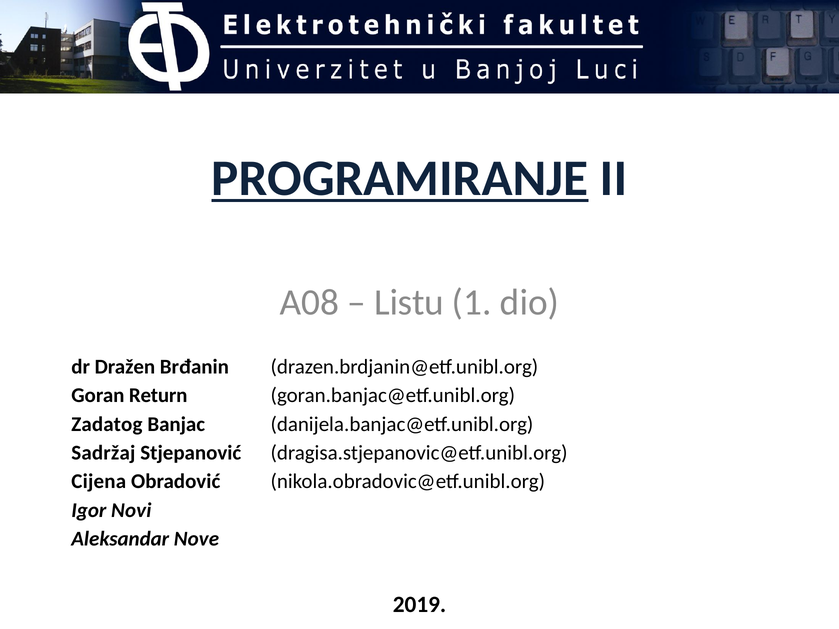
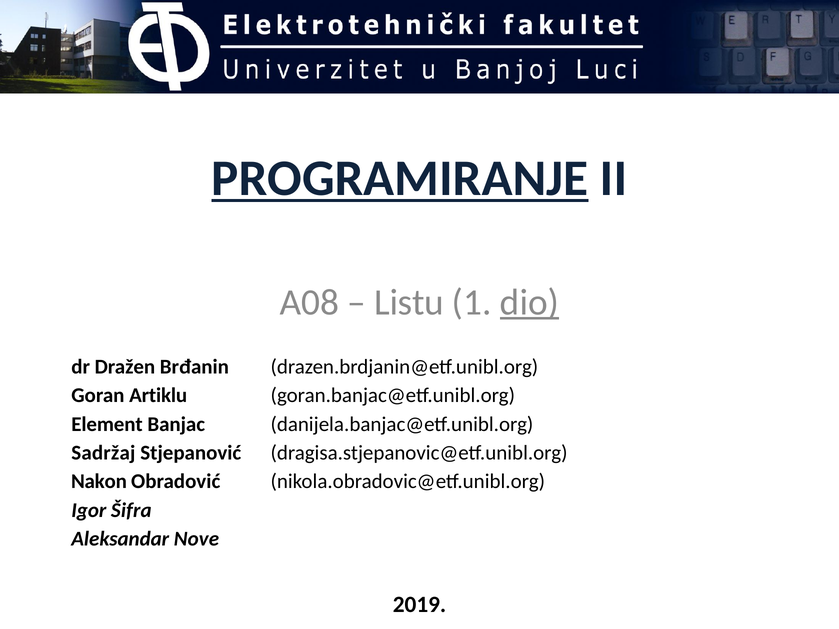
dio underline: none -> present (530, 302)
Return: Return -> Artiklu (158, 396)
Zadatog: Zadatog -> Element (107, 424)
Cijena: Cijena -> Nakon (99, 482)
Novi: Novi -> Šifra (131, 510)
